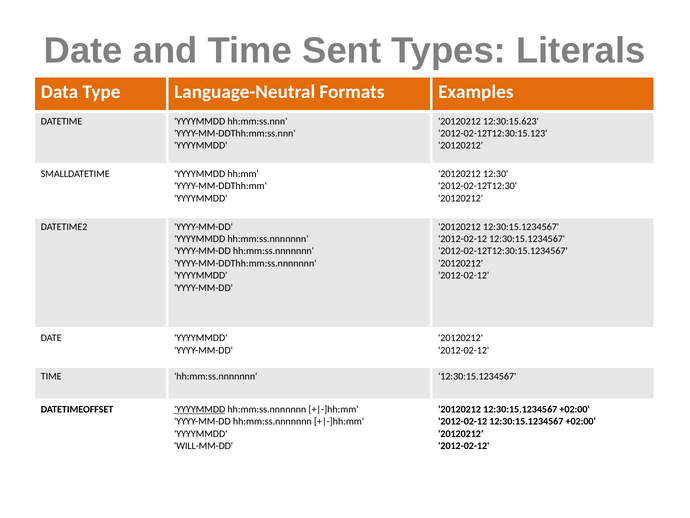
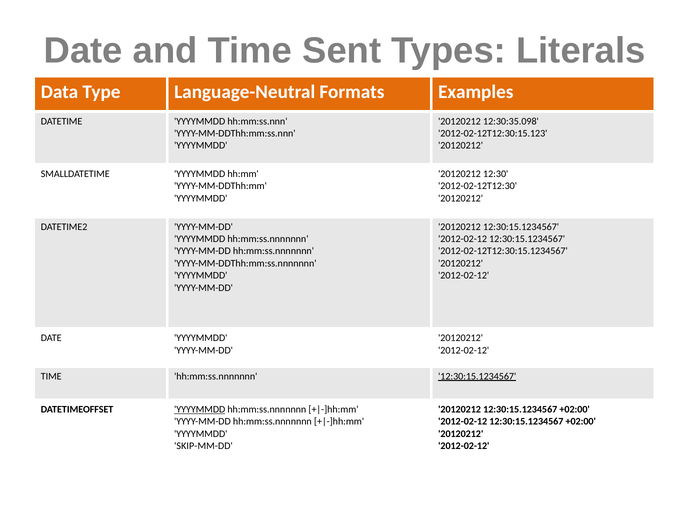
12:30:15.623: 12:30:15.623 -> 12:30:35.098 (511, 121)
12:30:15.1234567 underline: none -> present (477, 376)
WILL-MM-DD: WILL-MM-DD -> SKIP-MM-DD (203, 446)
